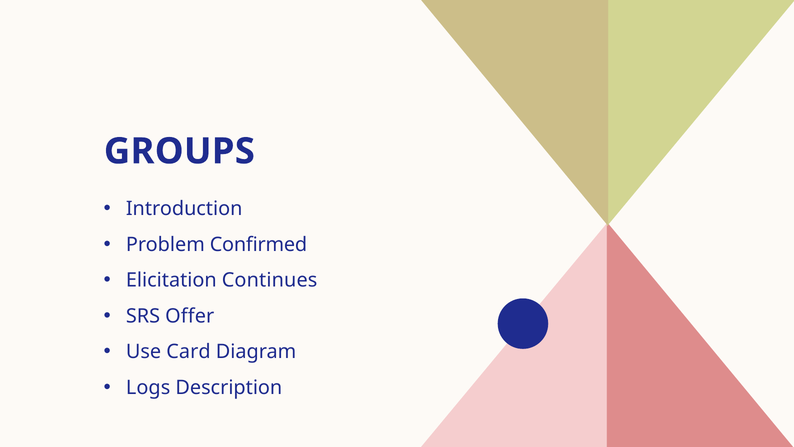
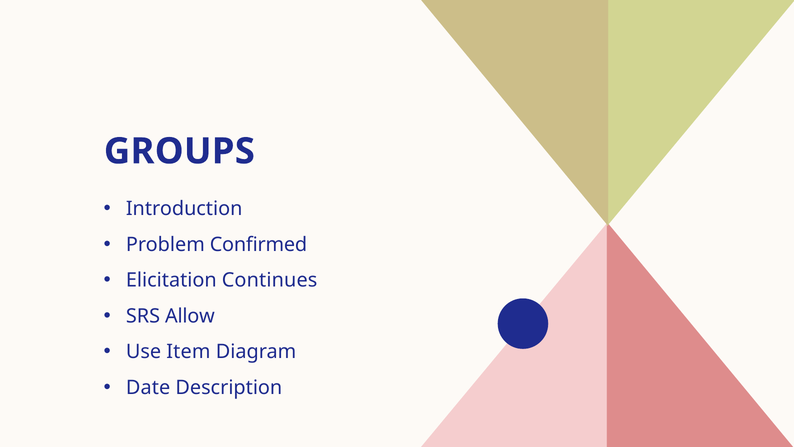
Offer: Offer -> Allow (190, 316)
Card: Card -> Item (188, 352)
Logs: Logs -> Date (148, 387)
